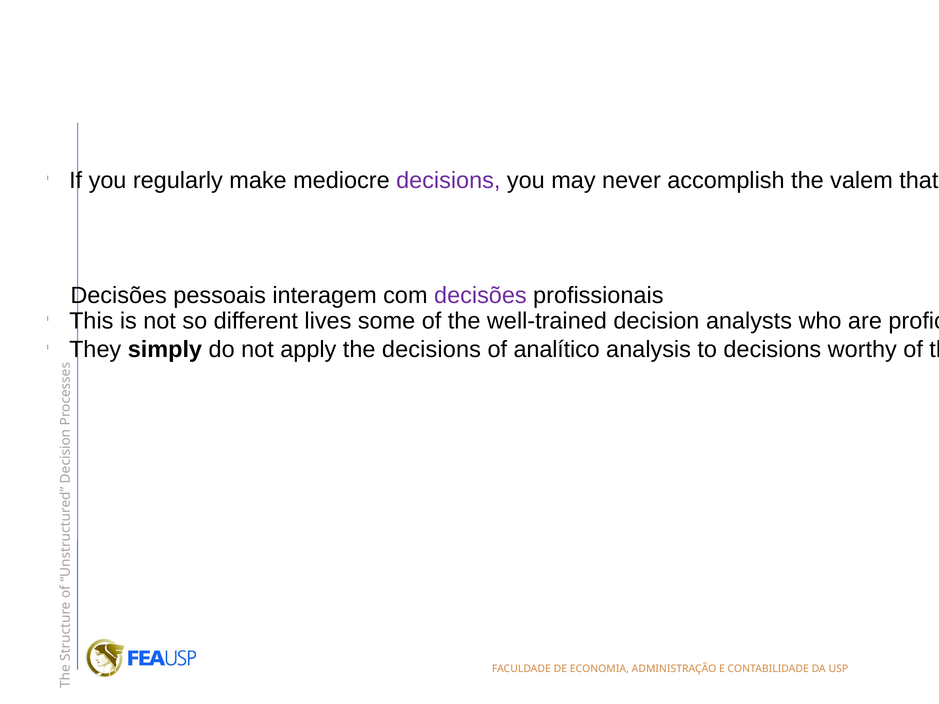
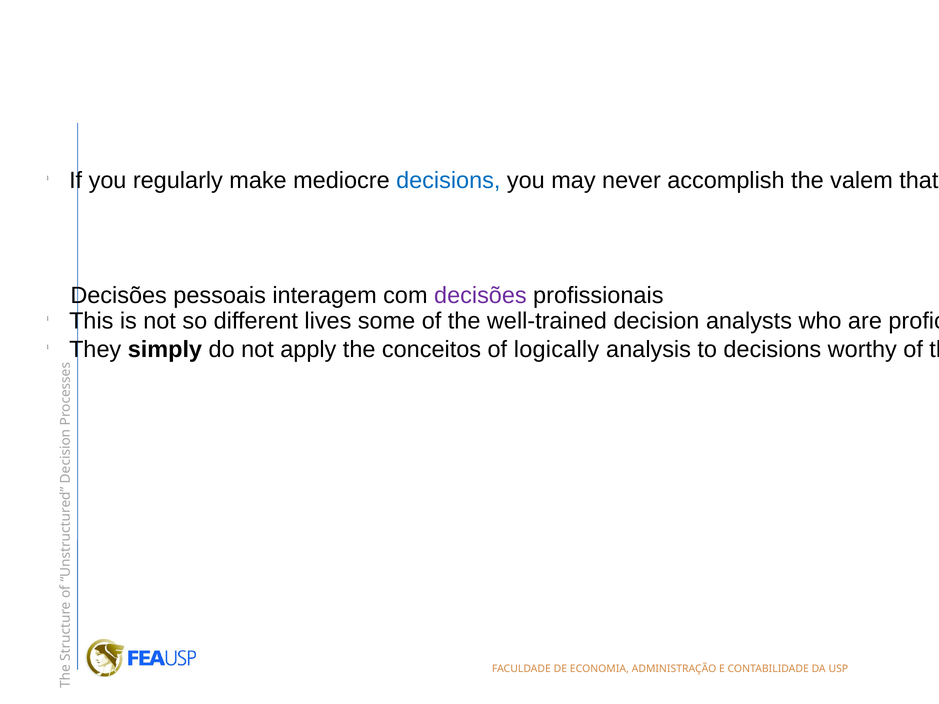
decisions colour: purple -> blue (448, 180)
the decisions: decisions -> conceitos (432, 350)
analítico: analítico -> logically (556, 350)
